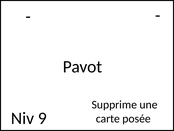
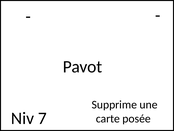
9: 9 -> 7 (42, 118)
